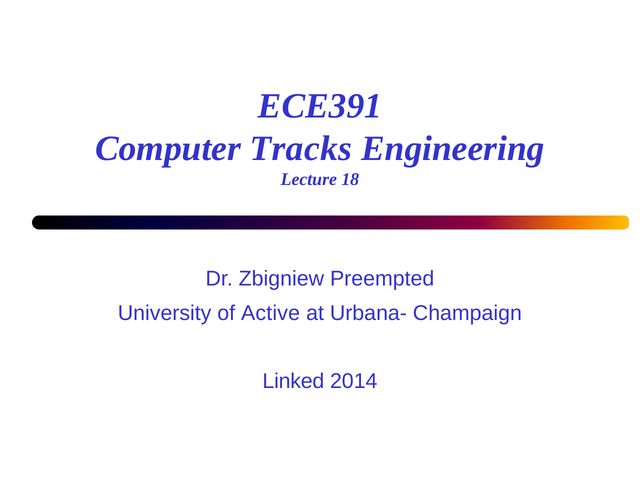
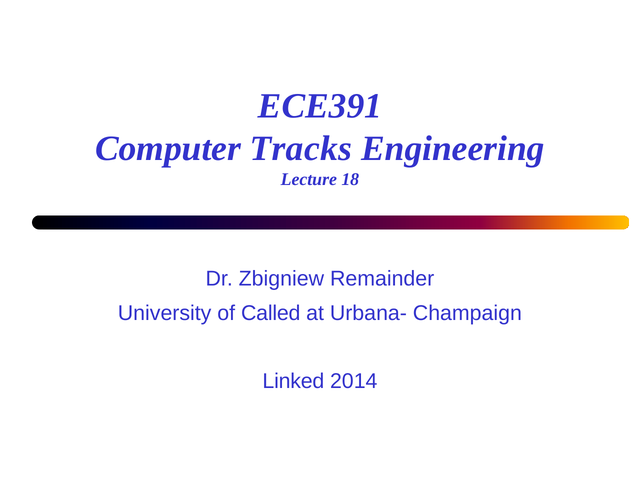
Preempted: Preempted -> Remainder (382, 279)
Active: Active -> Called (271, 313)
